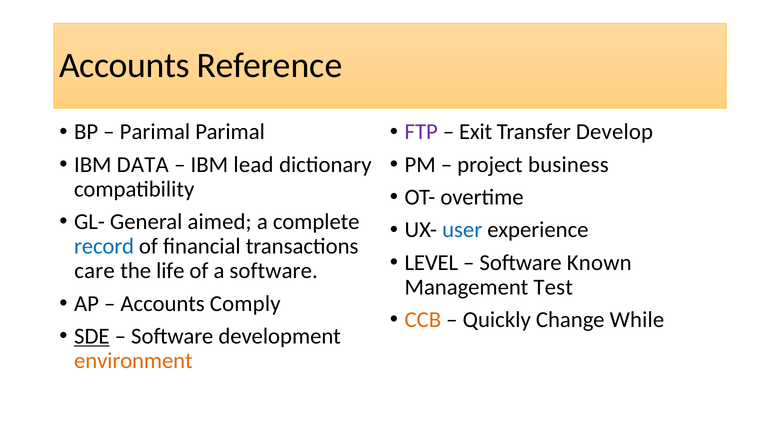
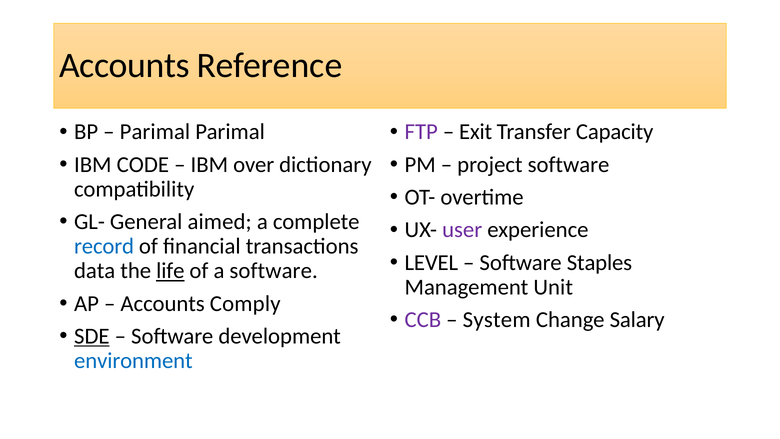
Develop: Develop -> Capacity (615, 132)
DATA: DATA -> CODE (143, 164)
lead: lead -> over (254, 164)
project business: business -> software (569, 164)
user colour: blue -> purple (462, 230)
Known: Known -> Staples (599, 262)
care: care -> data (95, 271)
life underline: none -> present (170, 271)
Test: Test -> Unit (553, 287)
CCB colour: orange -> purple (423, 320)
Quickly: Quickly -> System (497, 320)
While: While -> Salary (637, 320)
environment colour: orange -> blue (133, 361)
